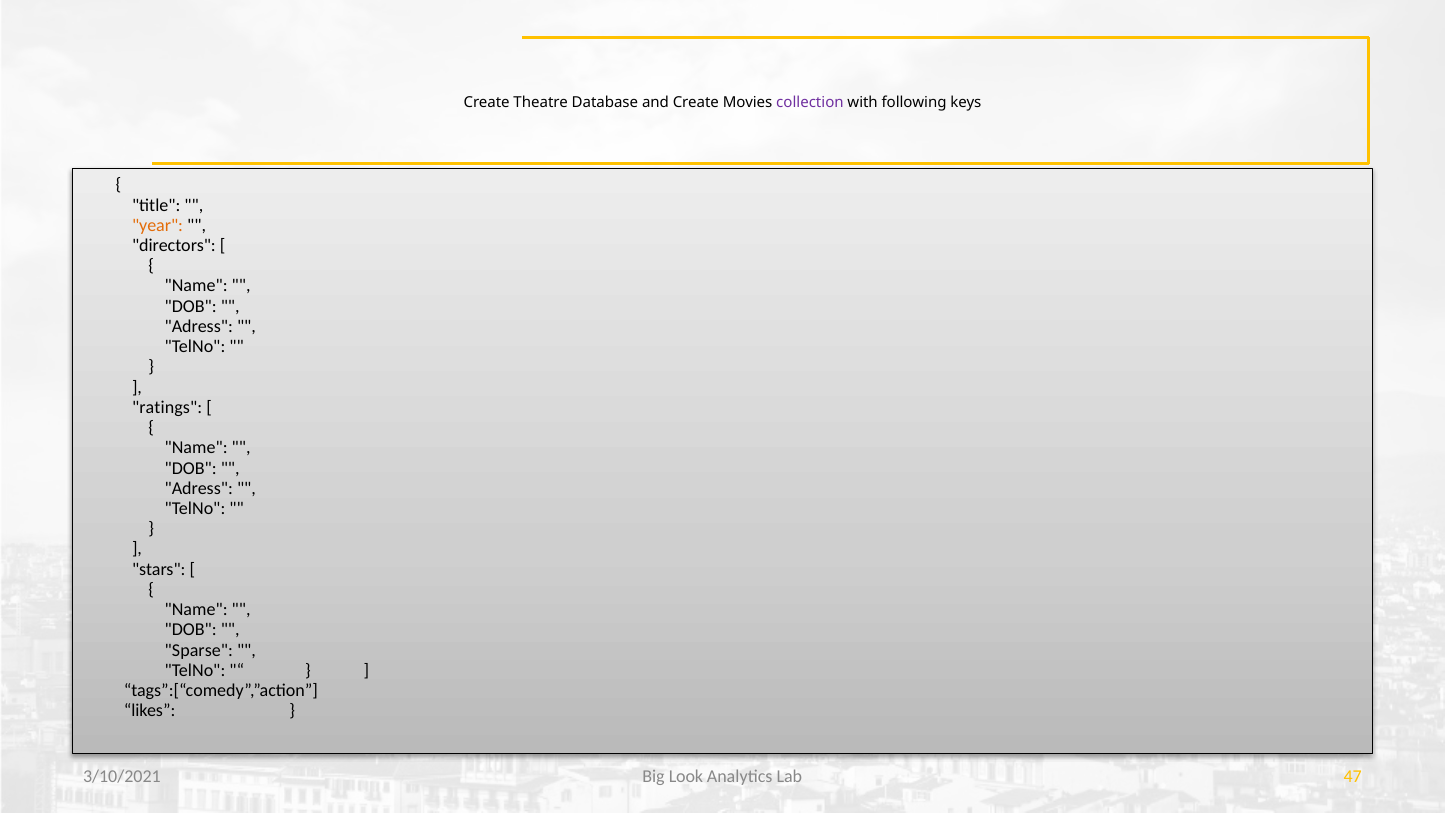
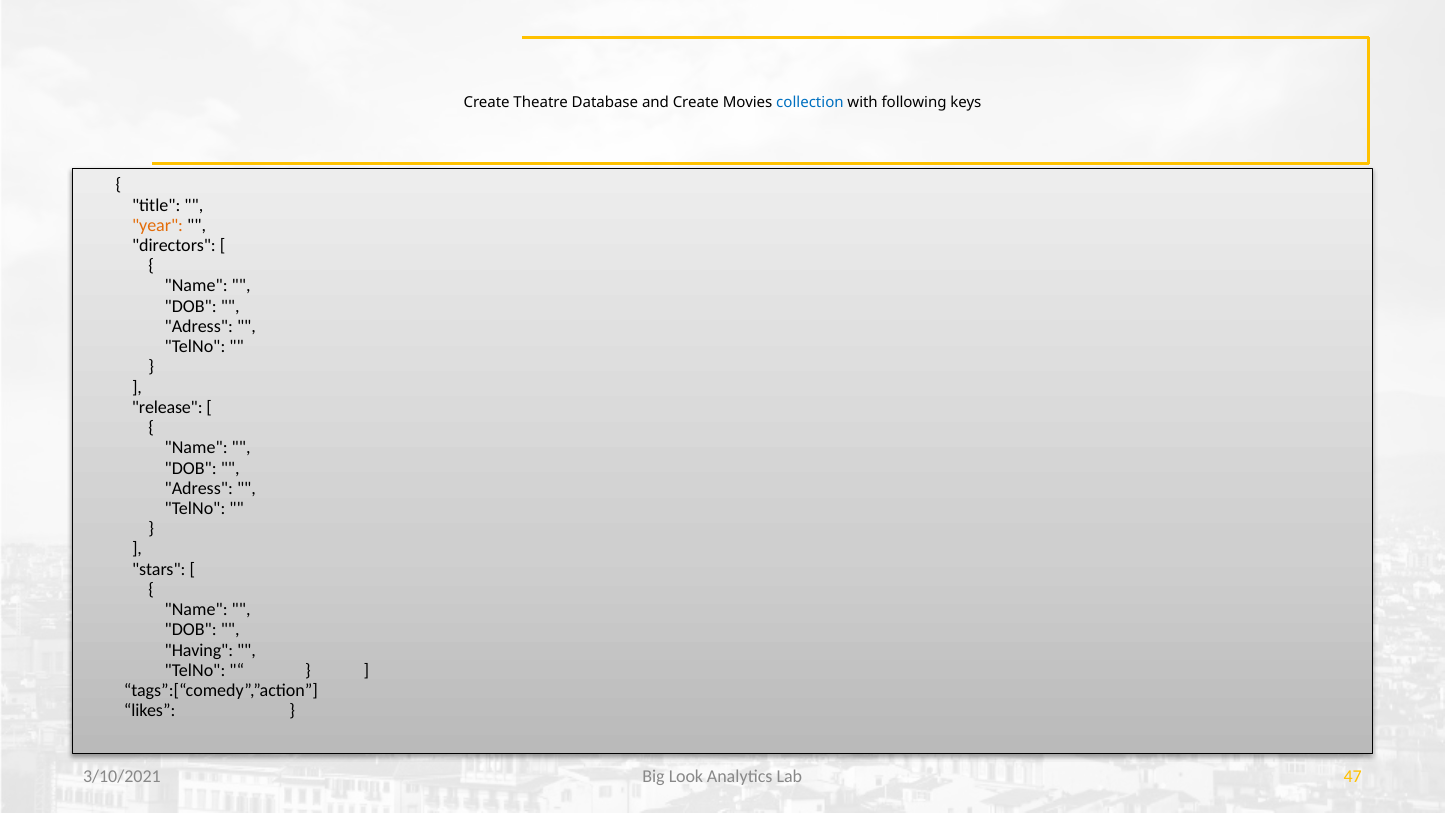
collection colour: purple -> blue (810, 102)
ratings: ratings -> release (167, 407)
Sparse: Sparse -> Having (199, 650)
